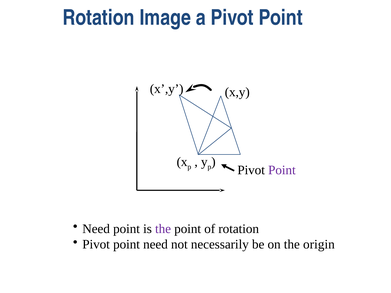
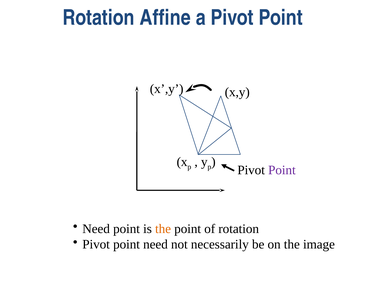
Image: Image -> Affine (165, 18)
the colour: purple -> orange (163, 229)
origin: origin -> image (319, 245)
